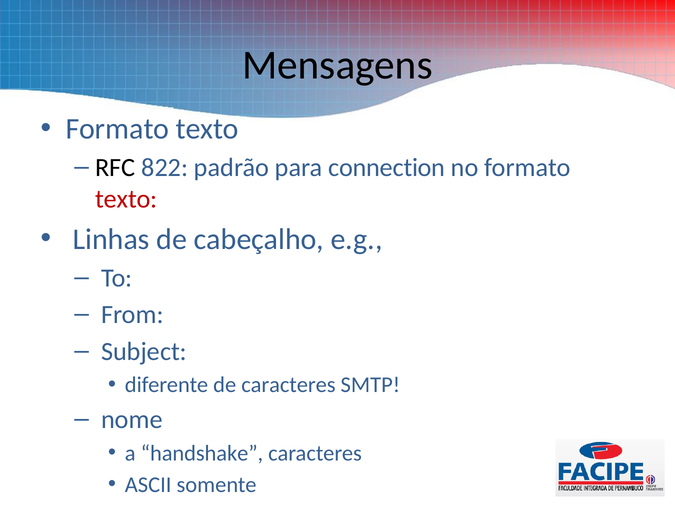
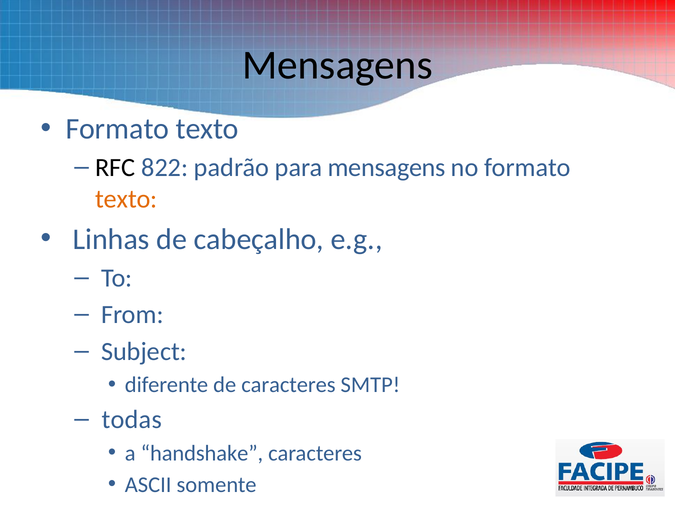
para connection: connection -> mensagens (387, 168)
texto colour: red -> orange (126, 199)
nome: nome -> todas (132, 420)
